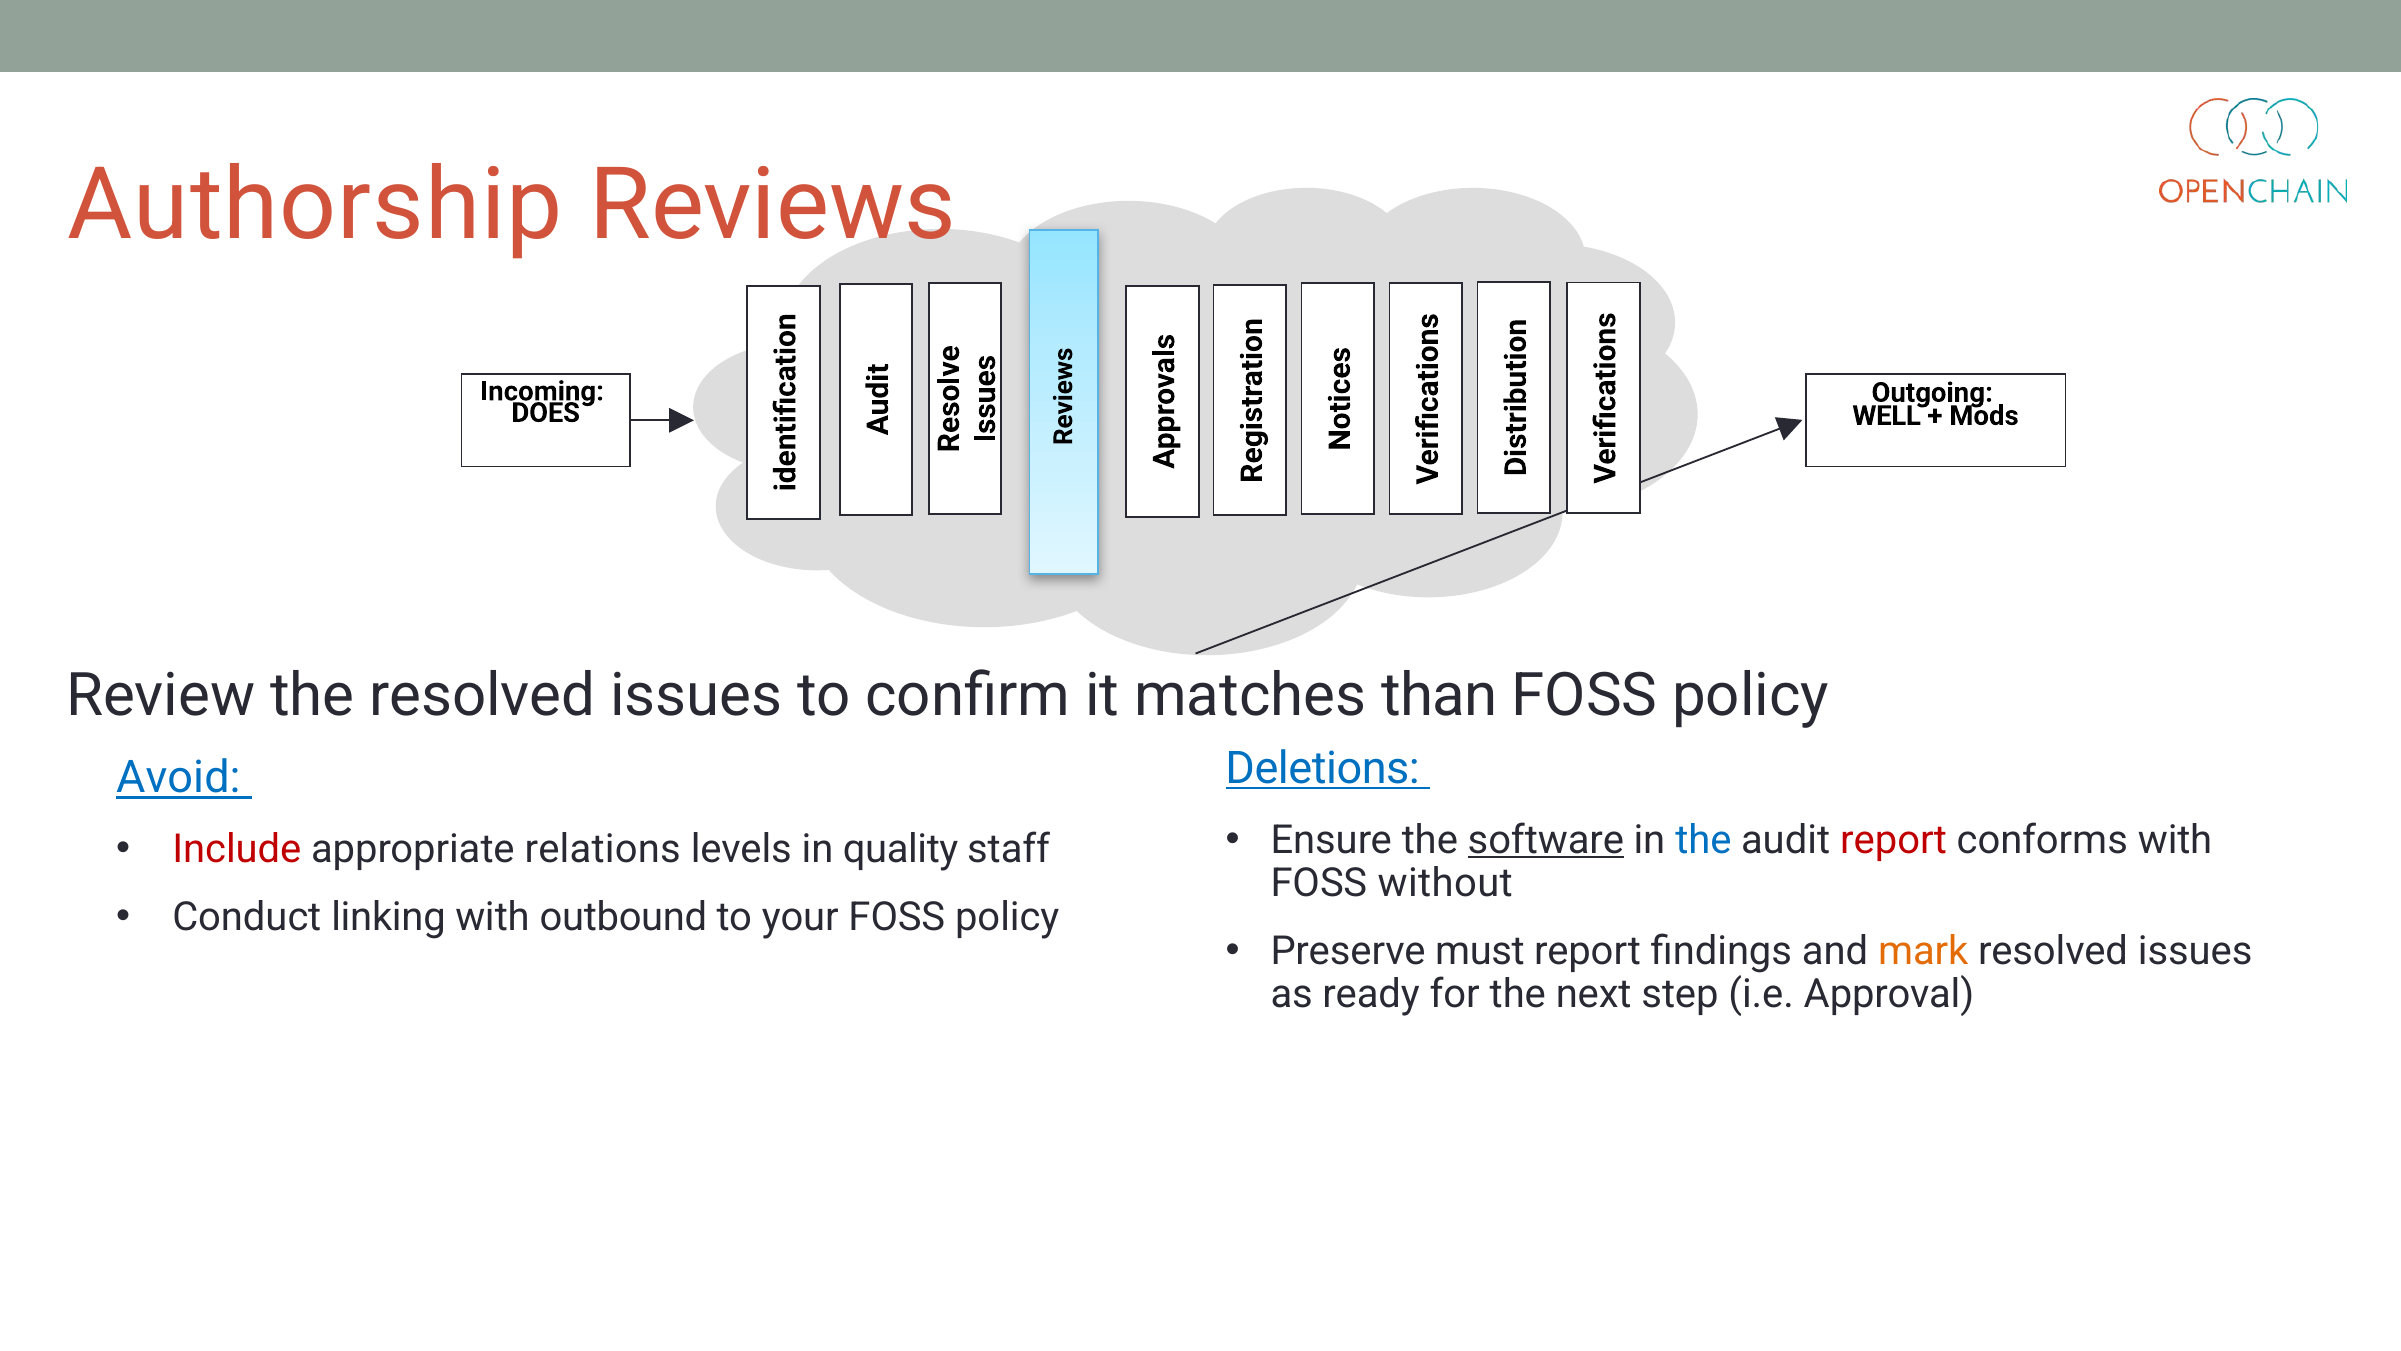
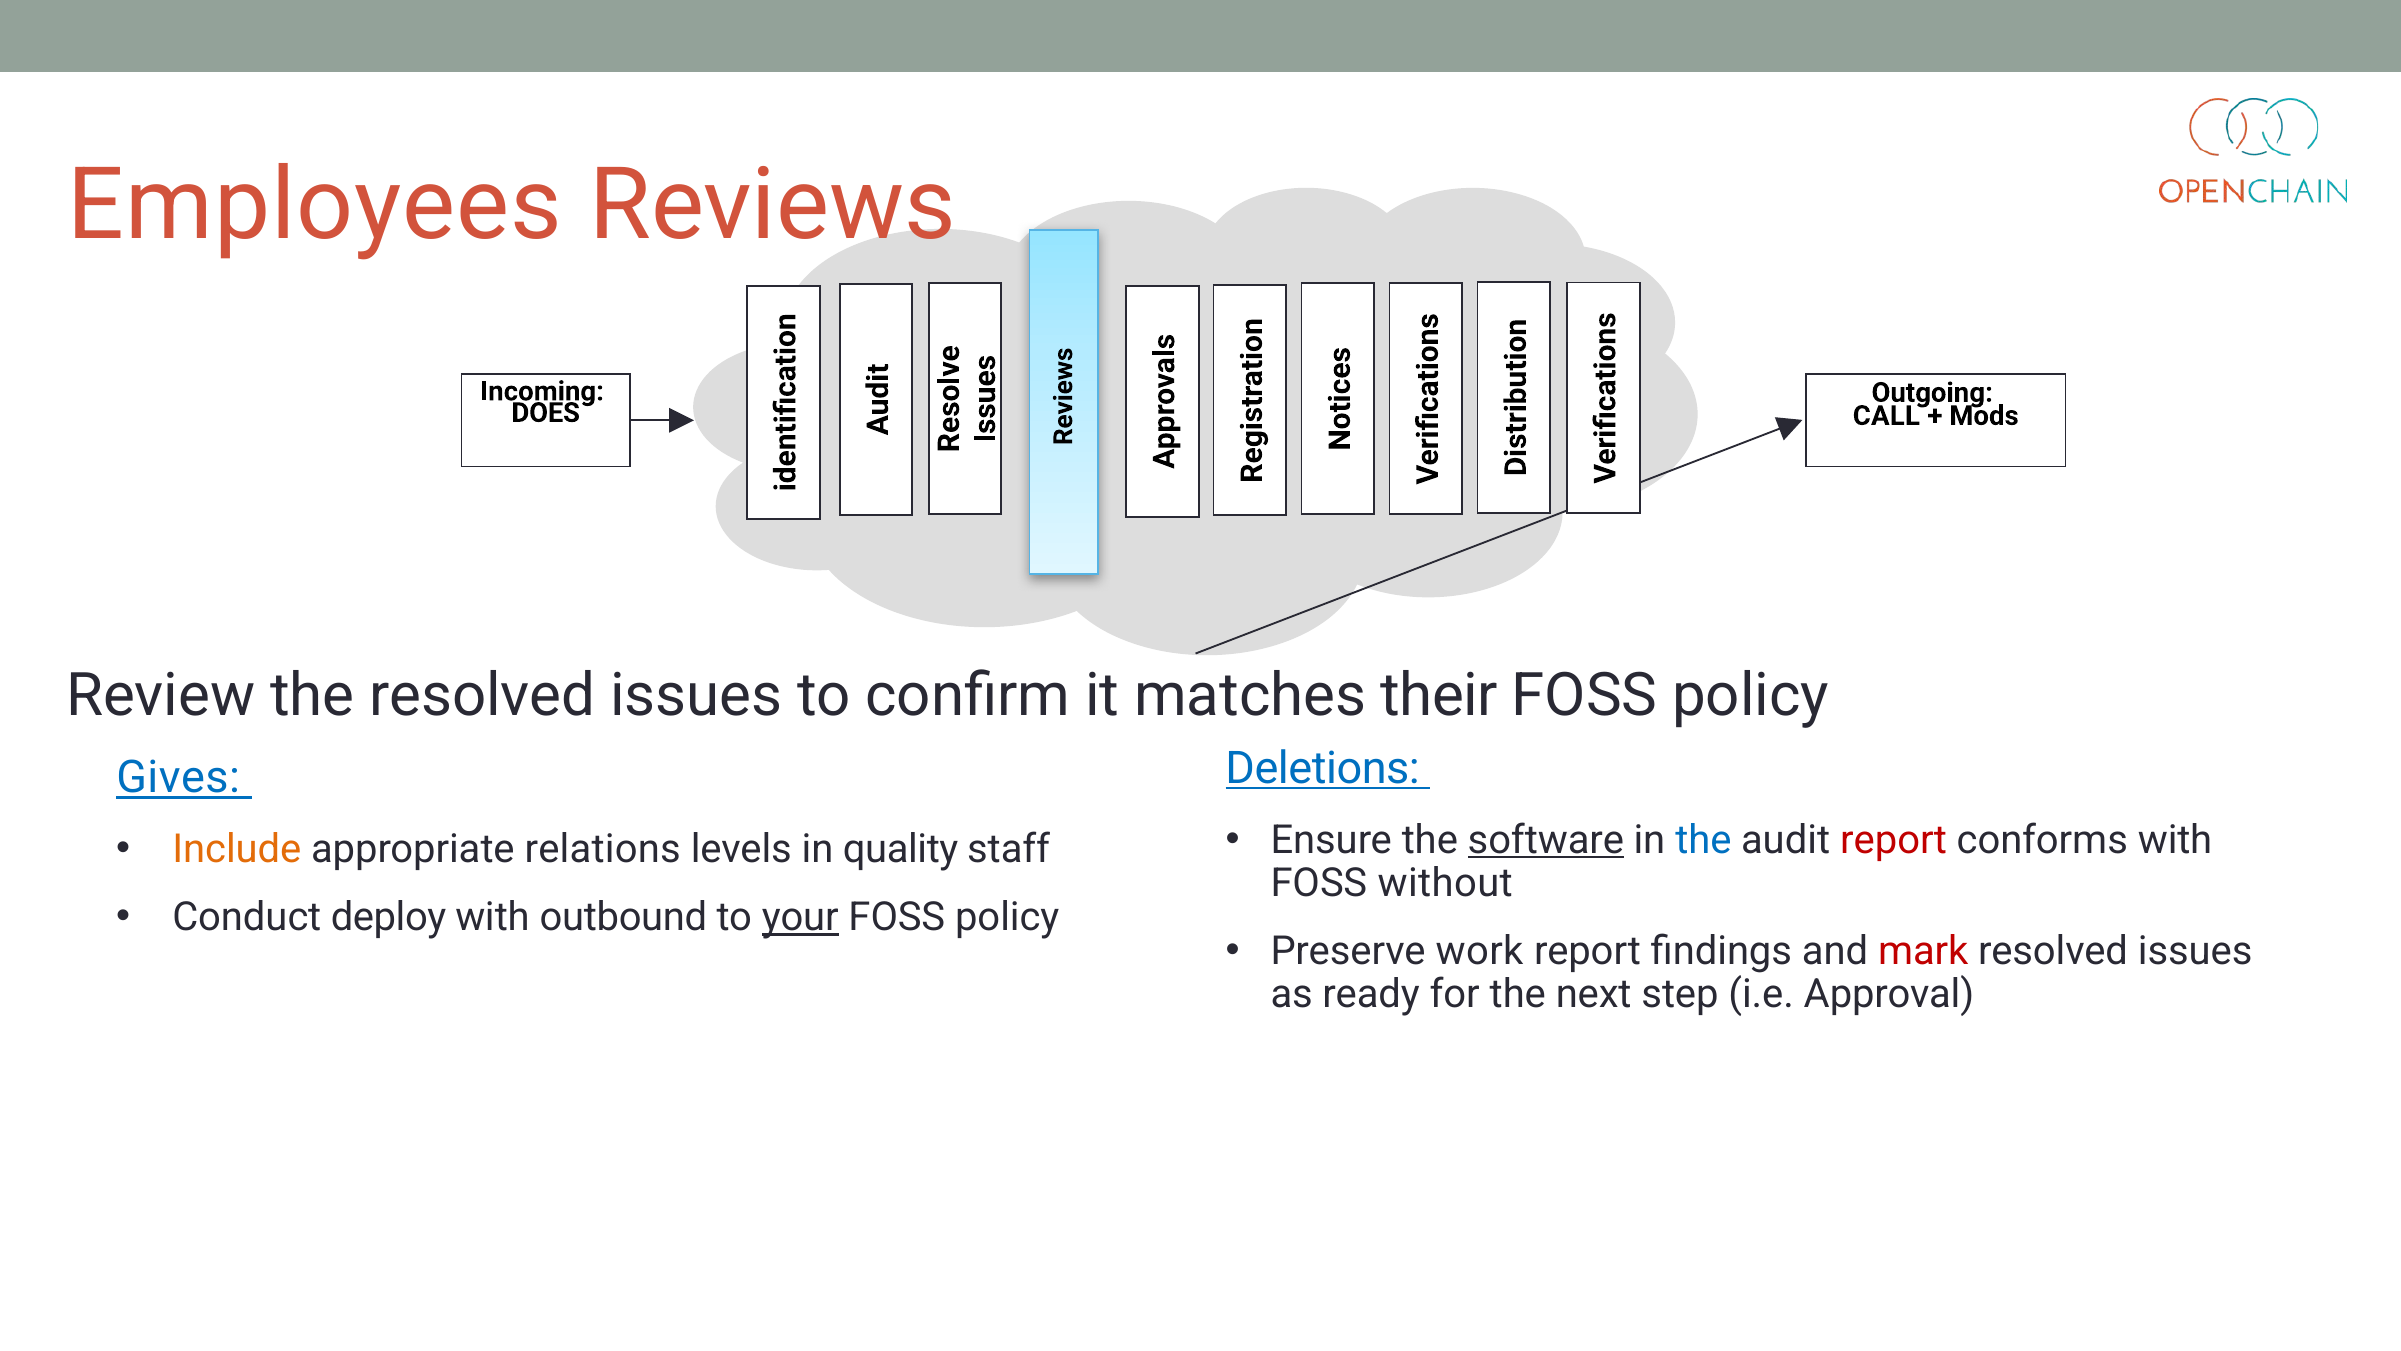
Authorship: Authorship -> Employees (315, 206)
WELL: WELL -> CALL (1886, 416)
than: than -> their (1439, 695)
Avoid: Avoid -> Gives (178, 778)
Include colour: red -> orange (237, 849)
linking: linking -> deploy (389, 917)
your underline: none -> present (800, 917)
must: must -> work (1480, 951)
mark colour: orange -> red (1923, 951)
